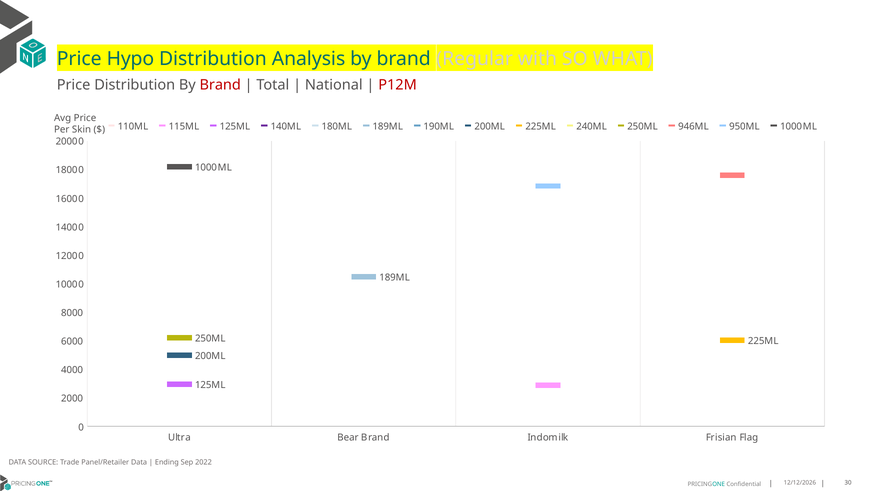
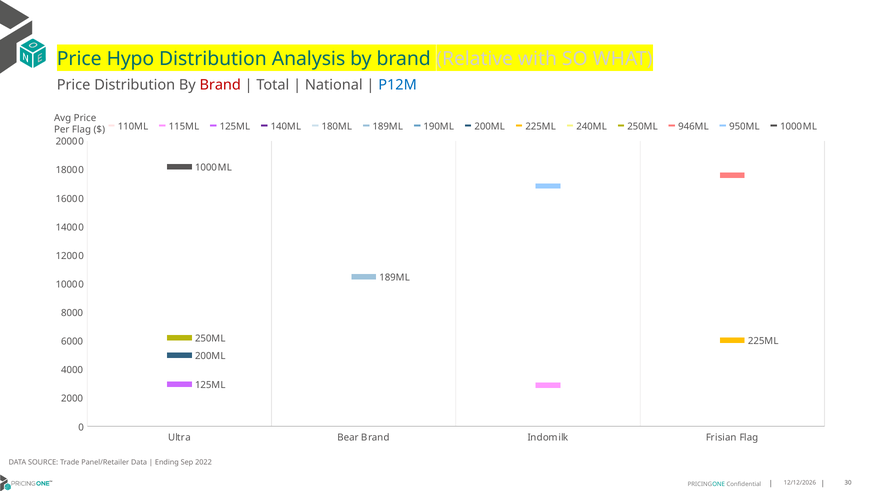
Regular: Regular -> Relative (475, 59)
P12M colour: red -> blue (398, 85)
Per Skin: Skin -> Flag (82, 130)
